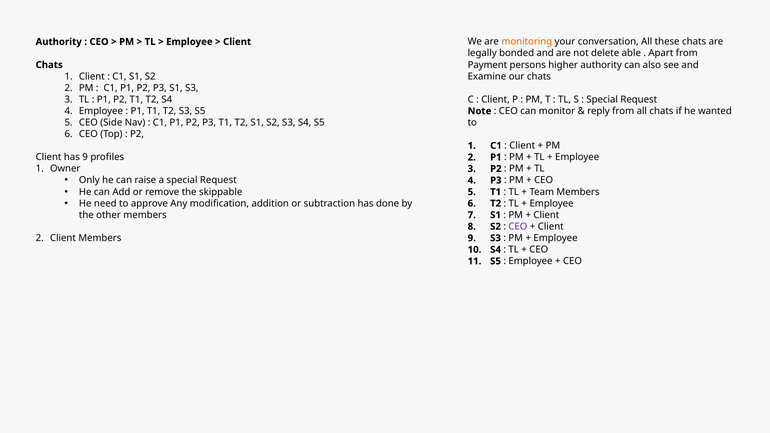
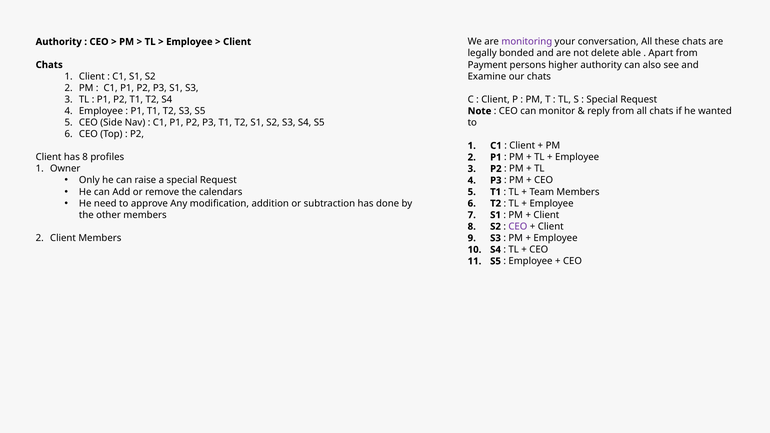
monitoring colour: orange -> purple (527, 42)
has 9: 9 -> 8 (85, 157)
skippable: skippable -> calendars (221, 192)
